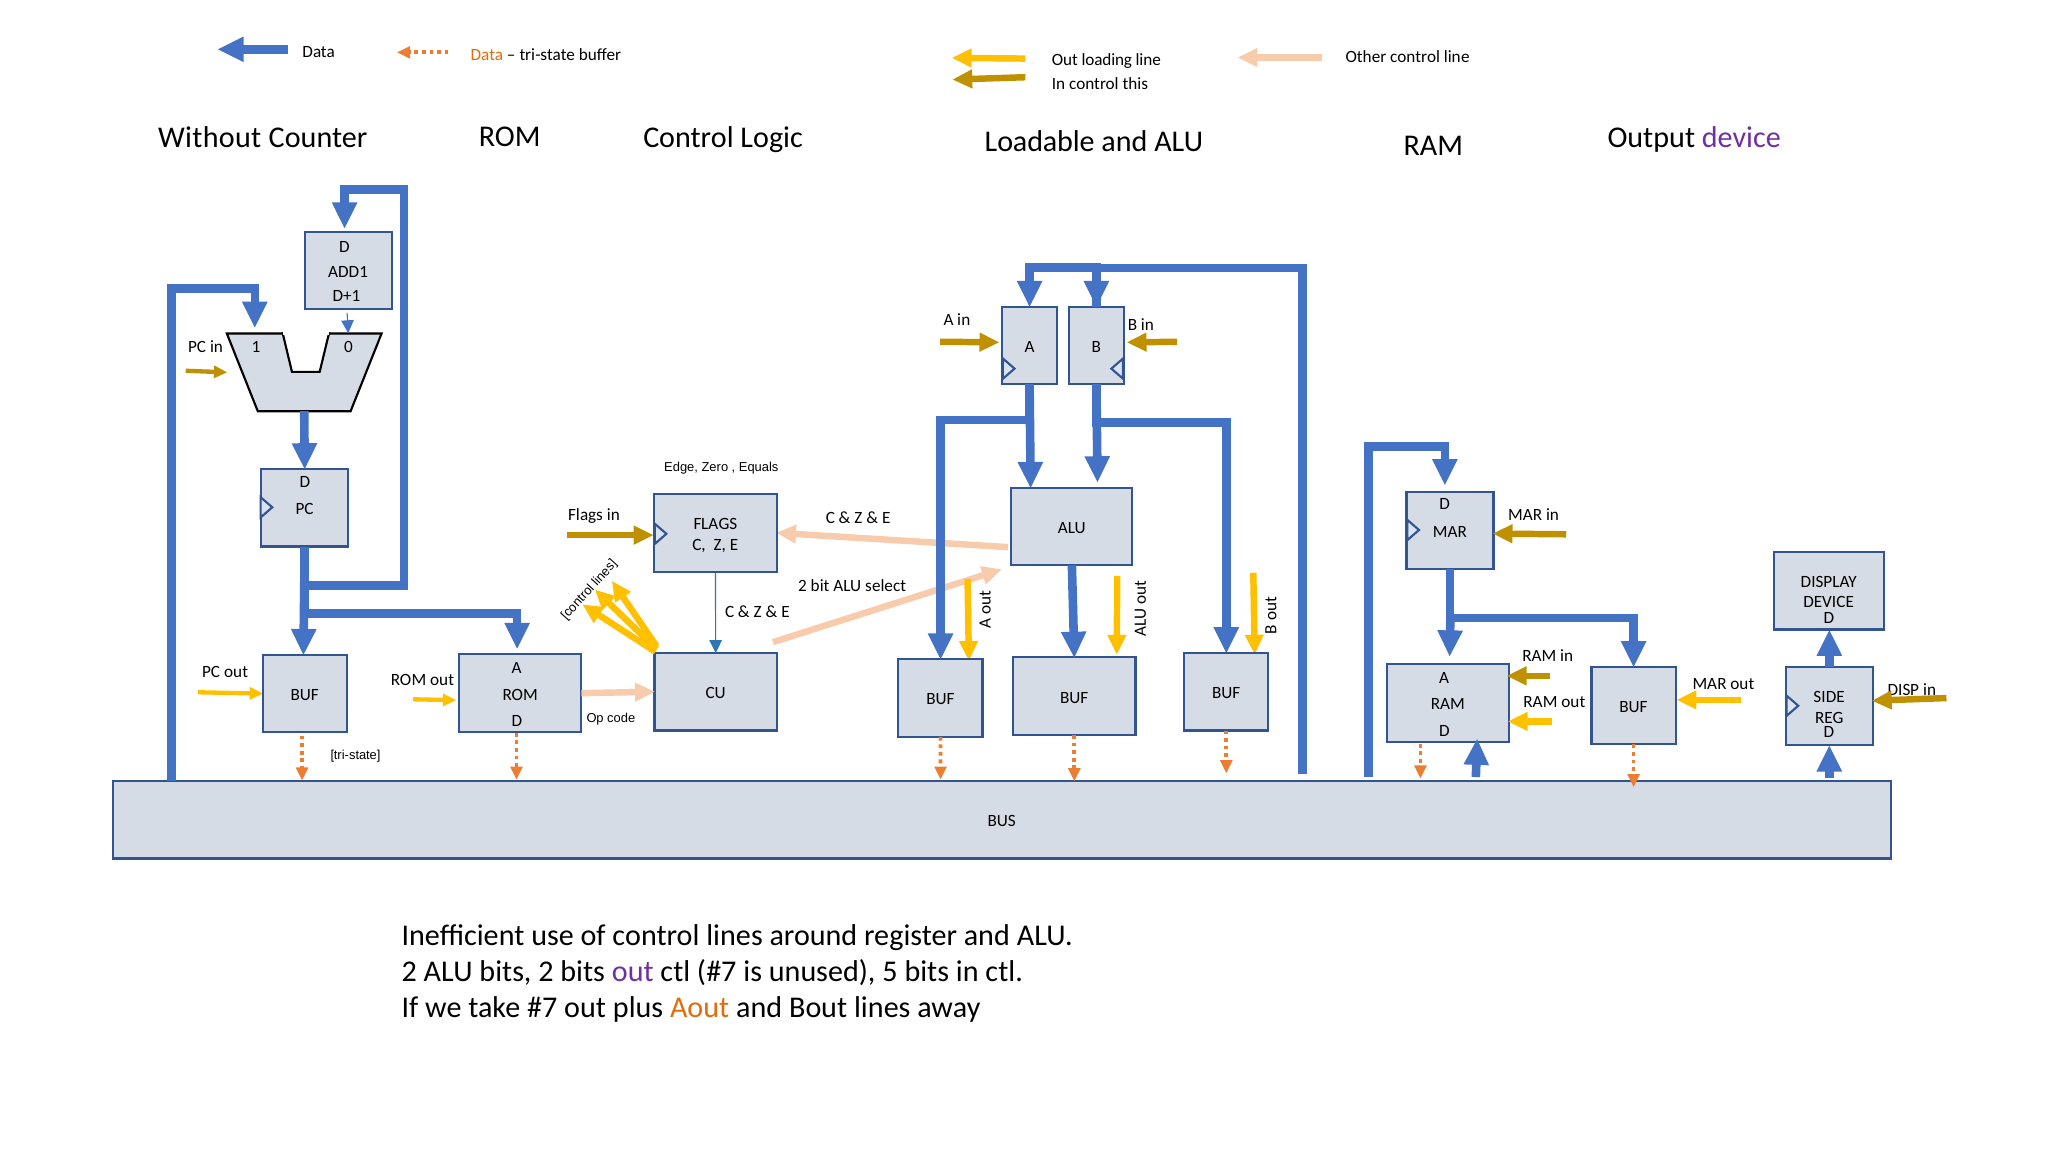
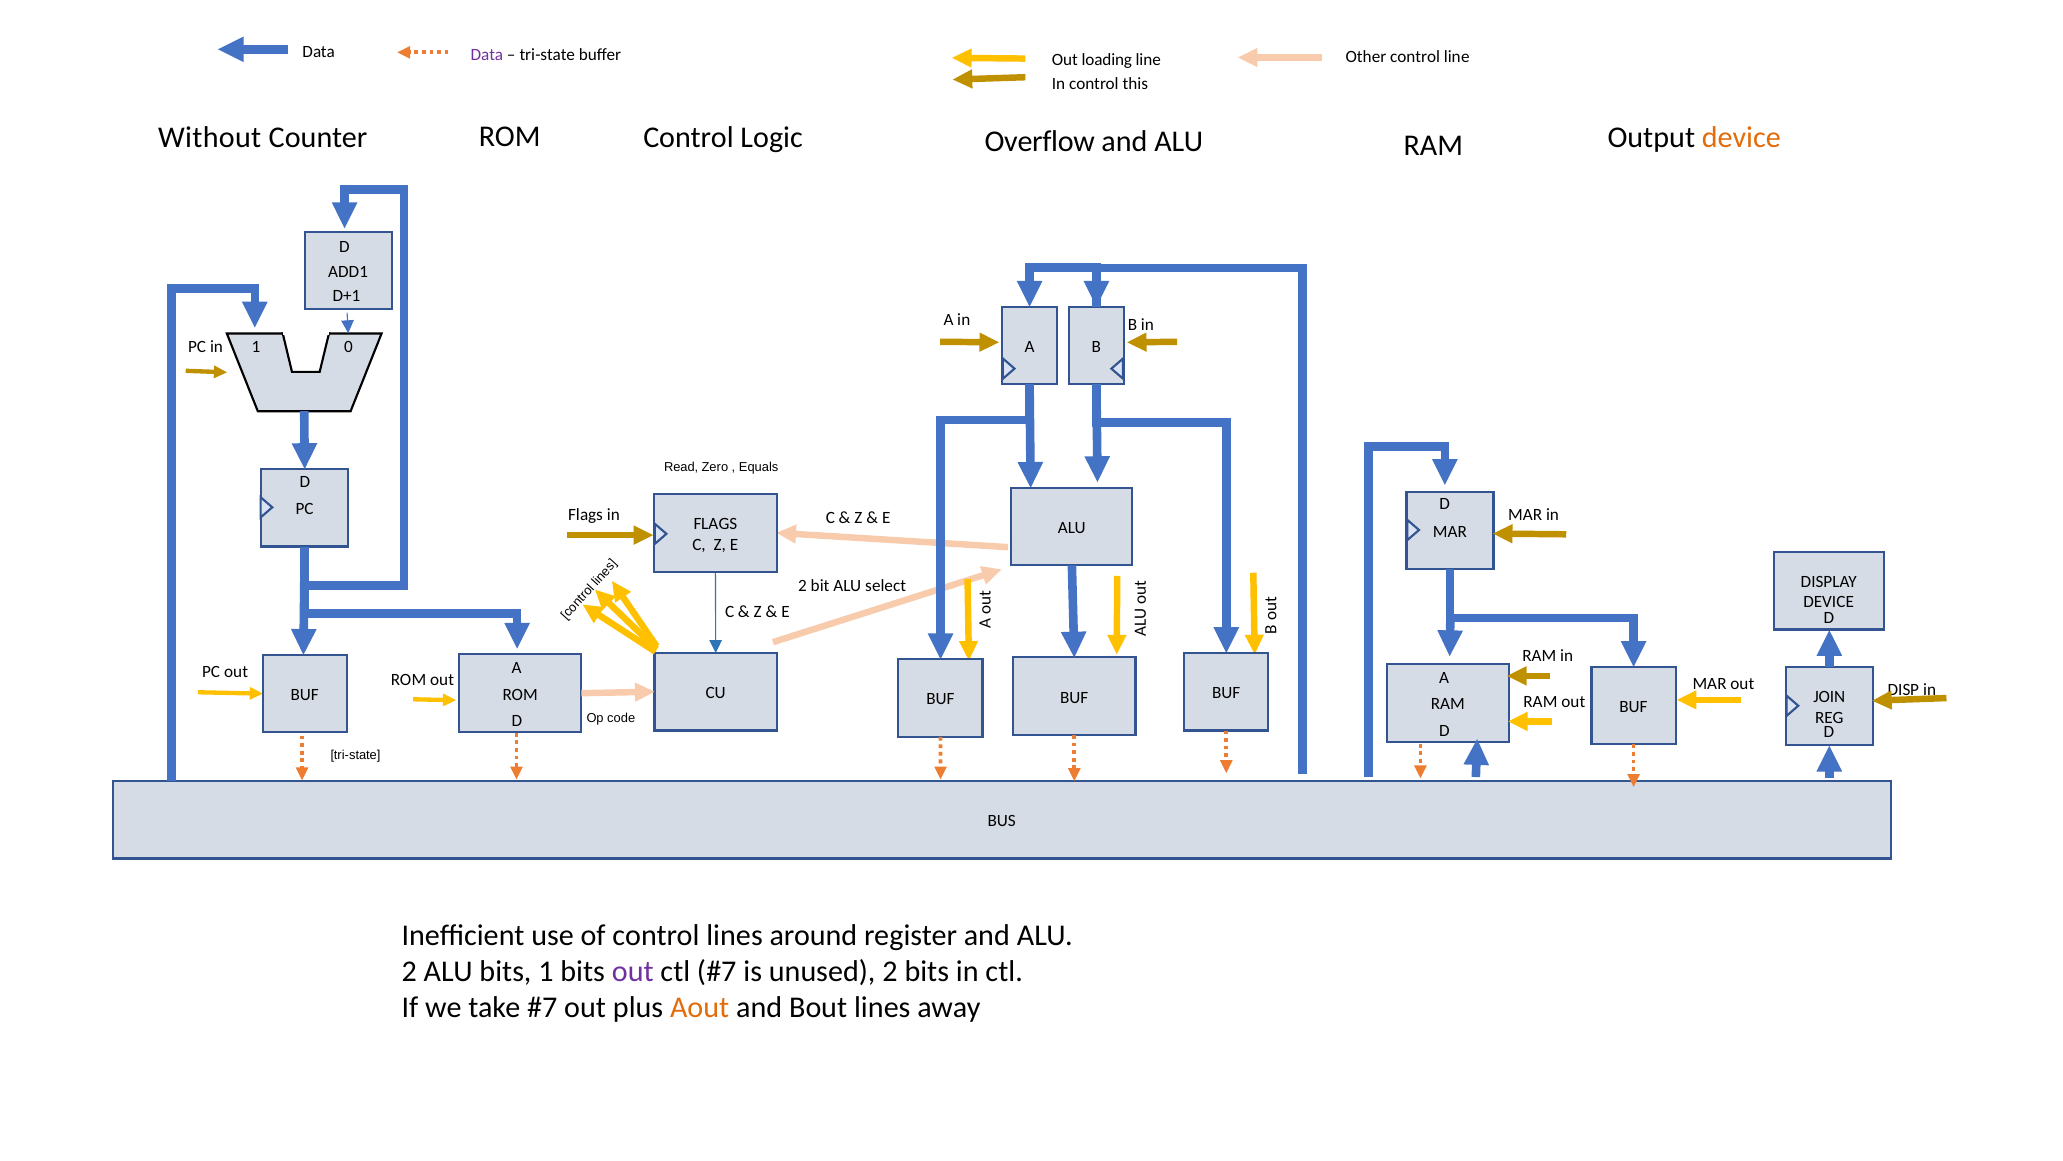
Data colour: orange -> purple (487, 55)
Loadable: Loadable -> Overflow (1040, 141)
device colour: purple -> orange (1741, 137)
Edge: Edge -> Read (681, 467)
SIDE: SIDE -> JOIN (1829, 697)
bits 2: 2 -> 1 (546, 971)
unused 5: 5 -> 2 (890, 971)
